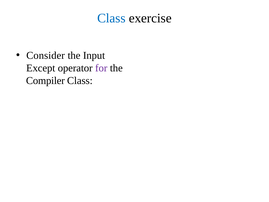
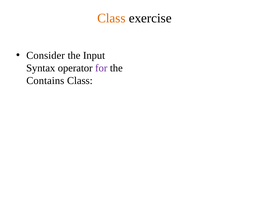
Class colour: blue -> orange (111, 18)
Except: Except -> Syntax (41, 68)
Compiler: Compiler -> Contains (45, 81)
